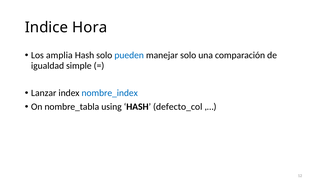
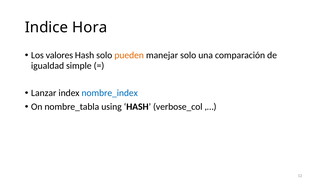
amplia: amplia -> valores (59, 55)
pueden colour: blue -> orange (129, 55)
defecto_col: defecto_col -> verbose_col (178, 107)
